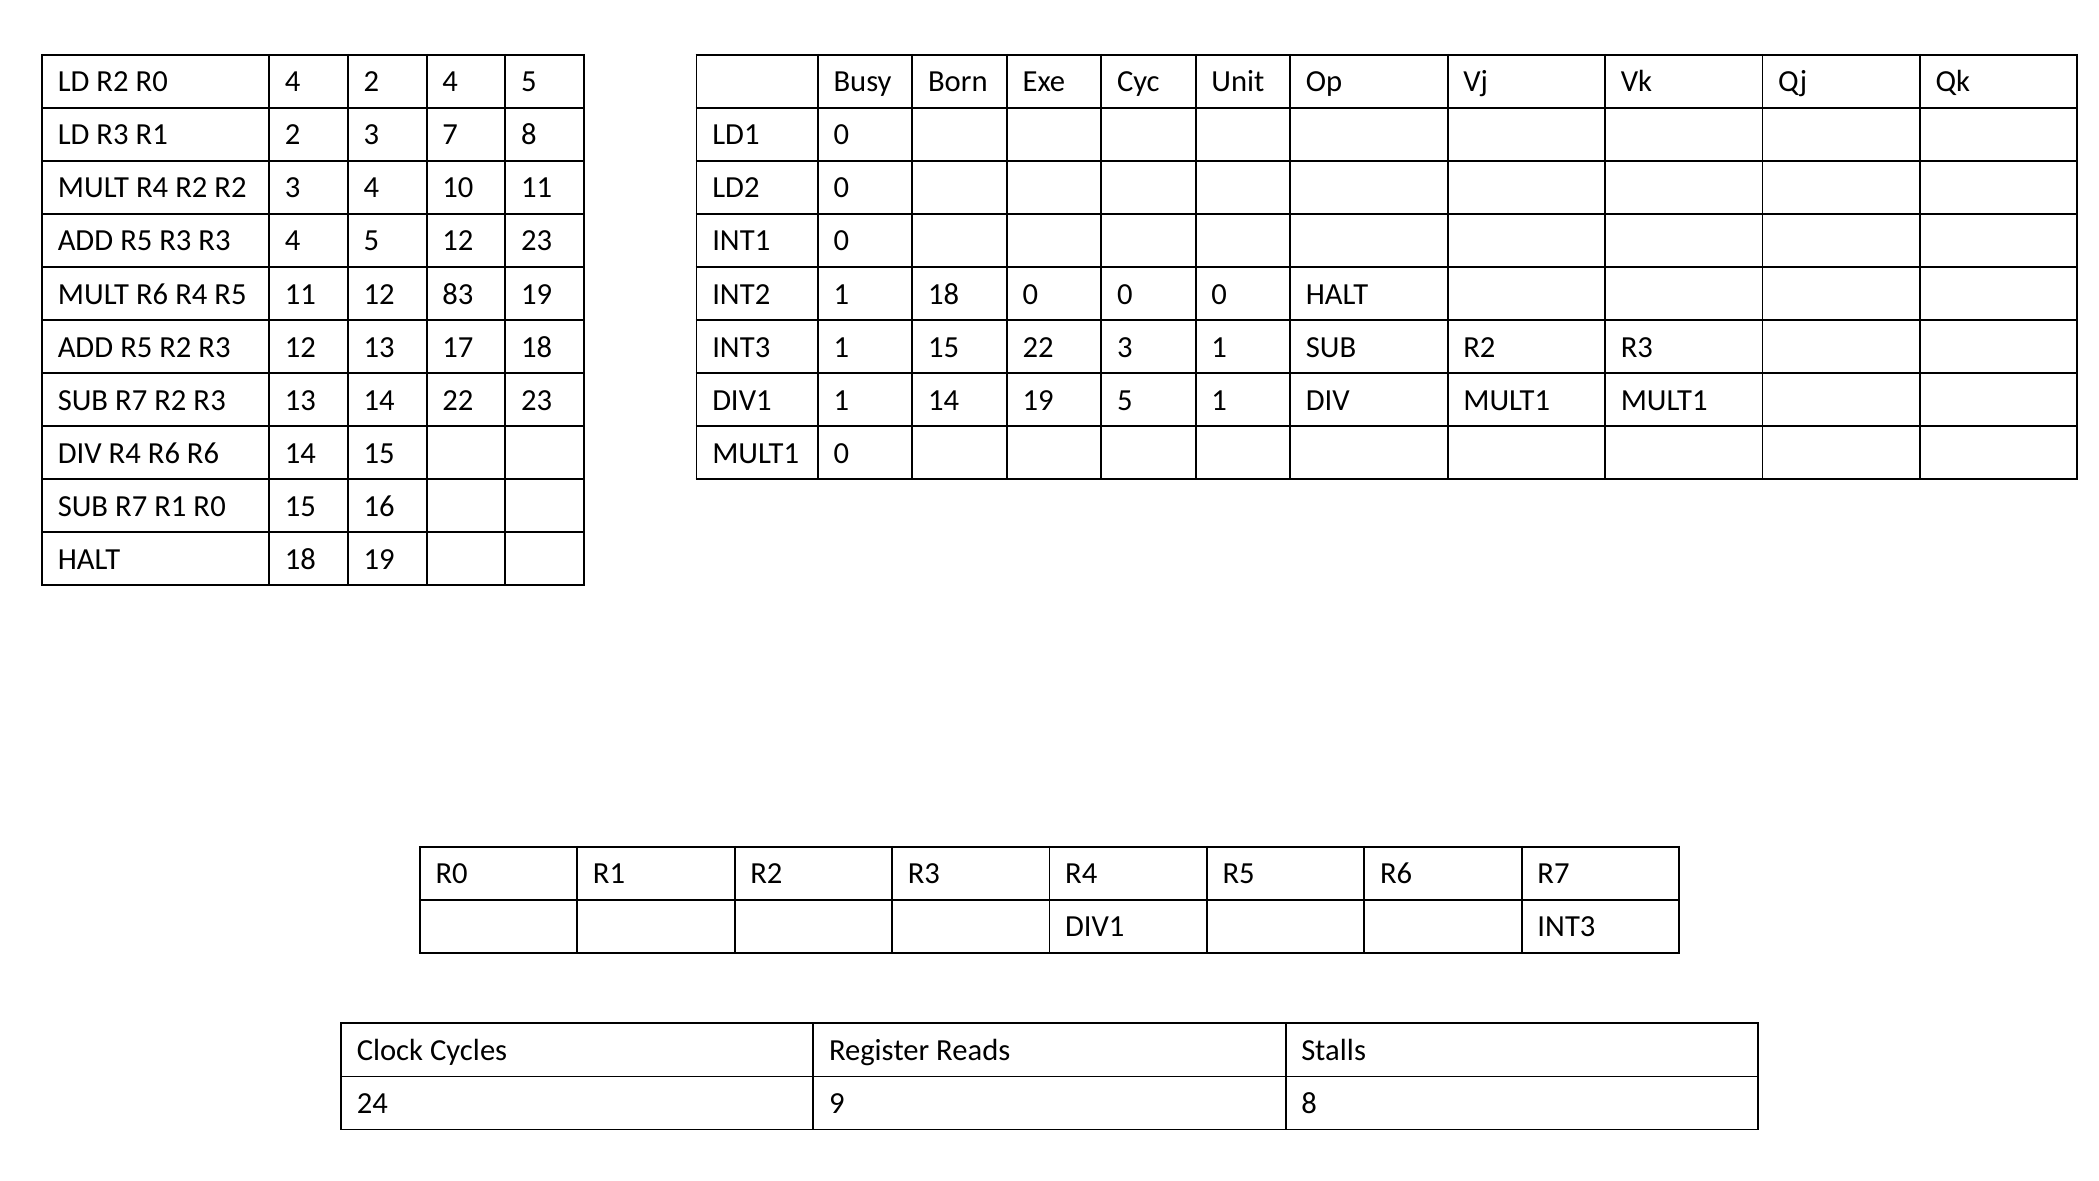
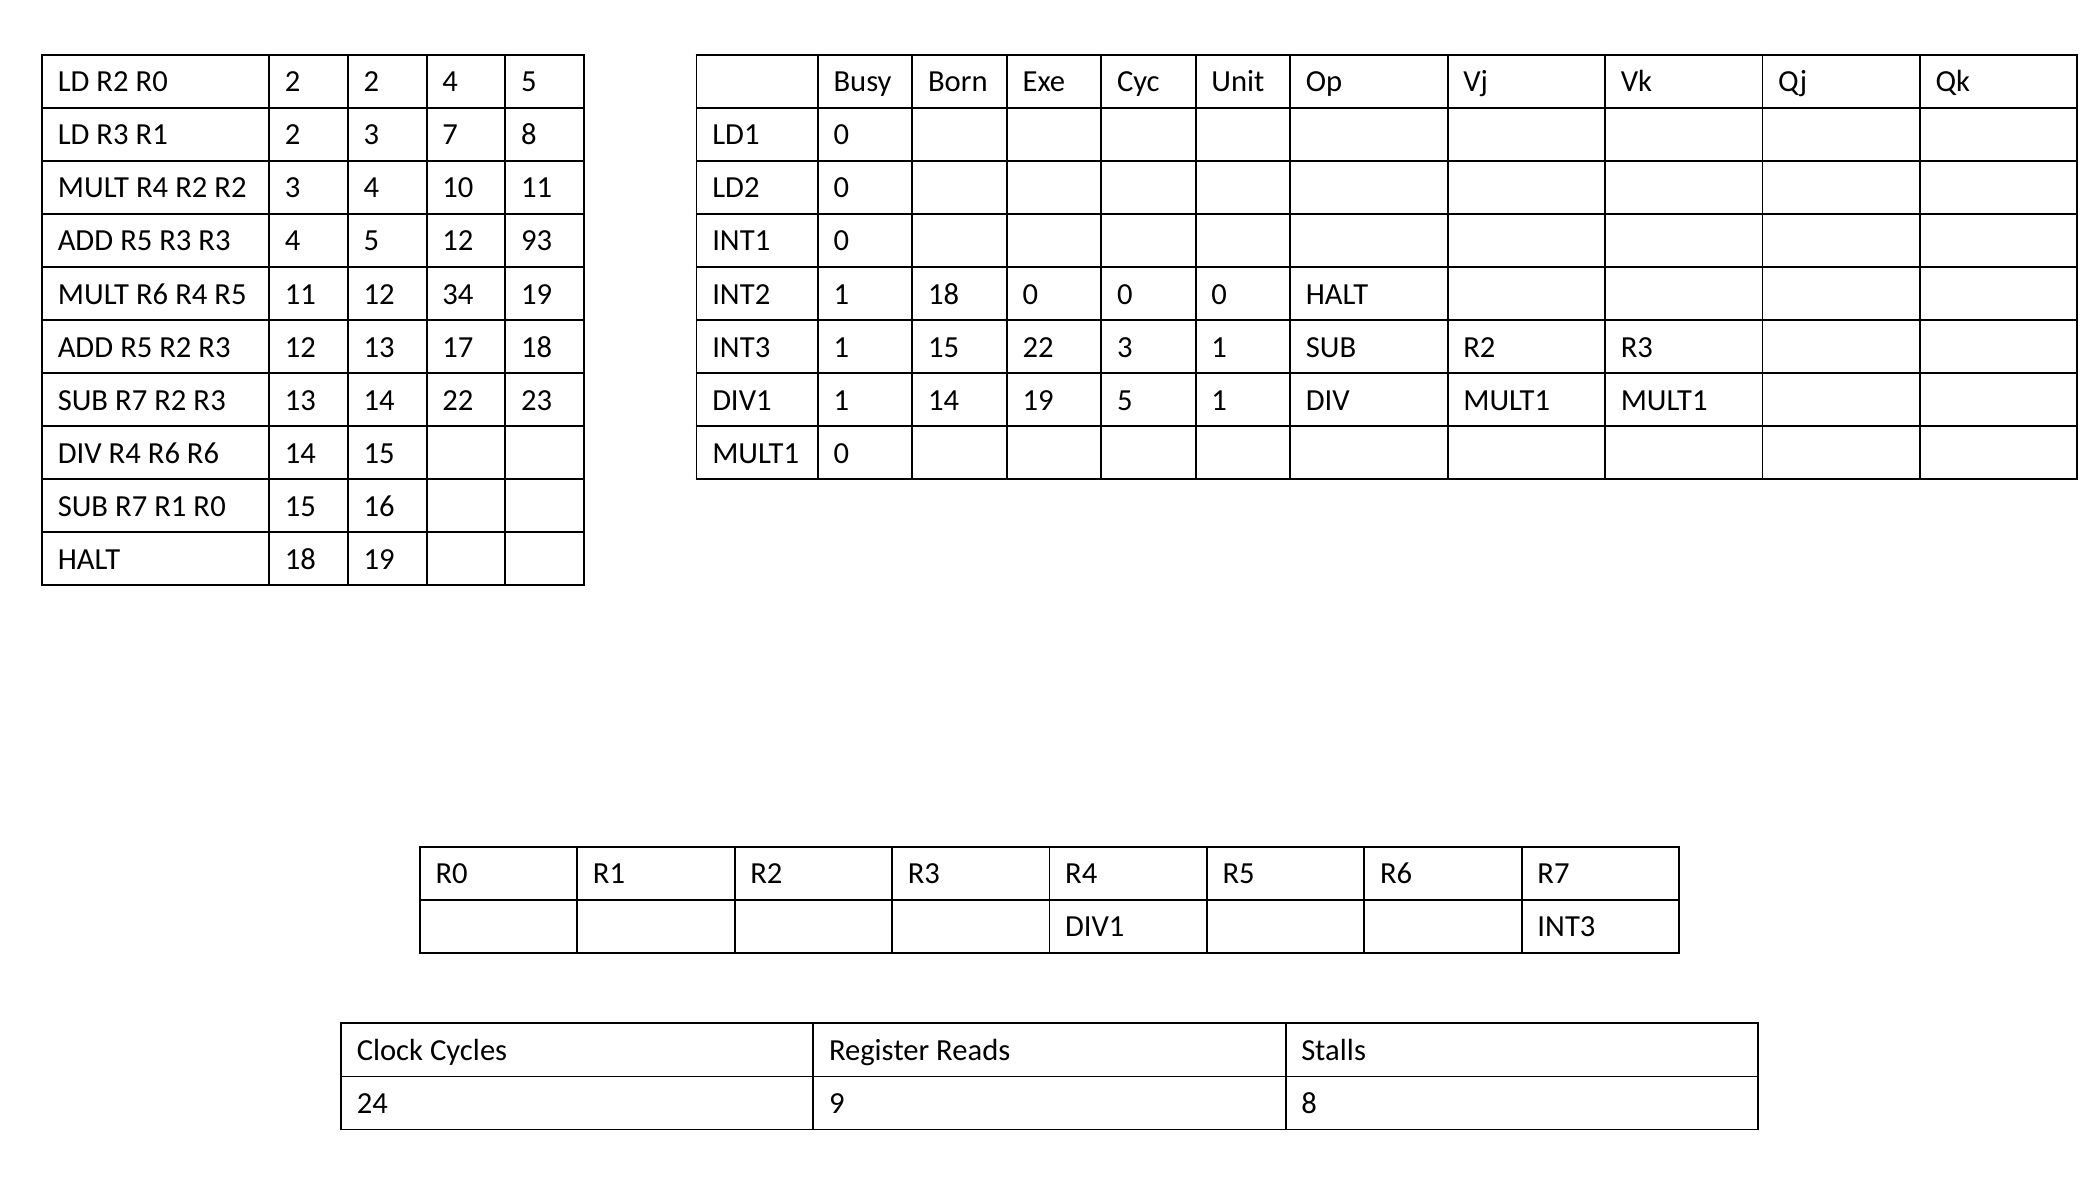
R0 4: 4 -> 2 (293, 82)
12 23: 23 -> 93 (537, 241)
83: 83 -> 34 (458, 294)
